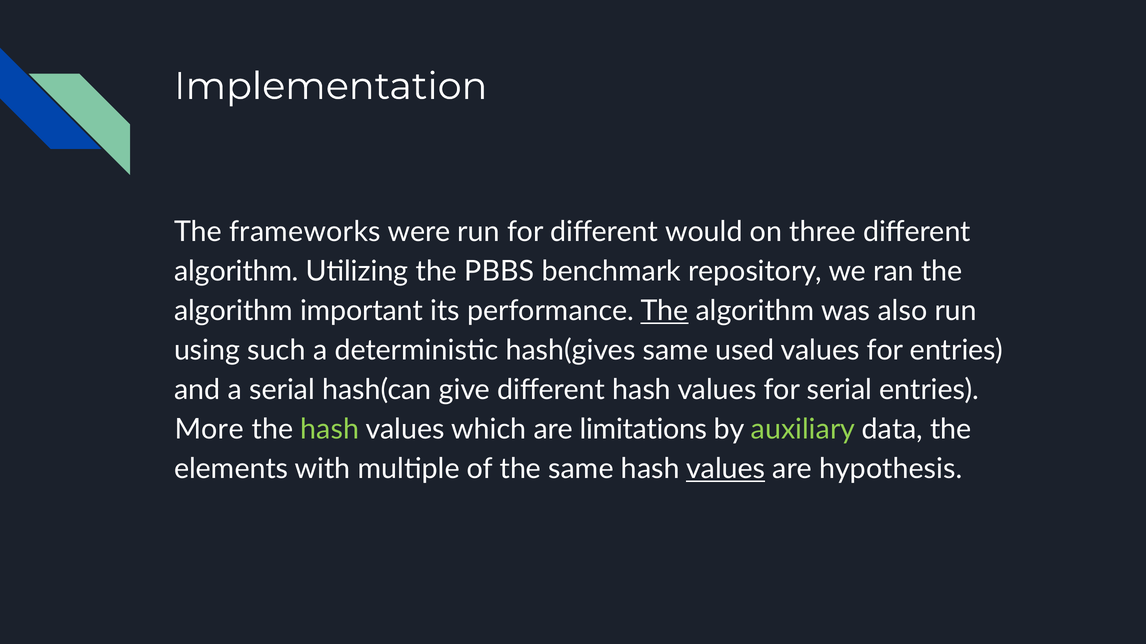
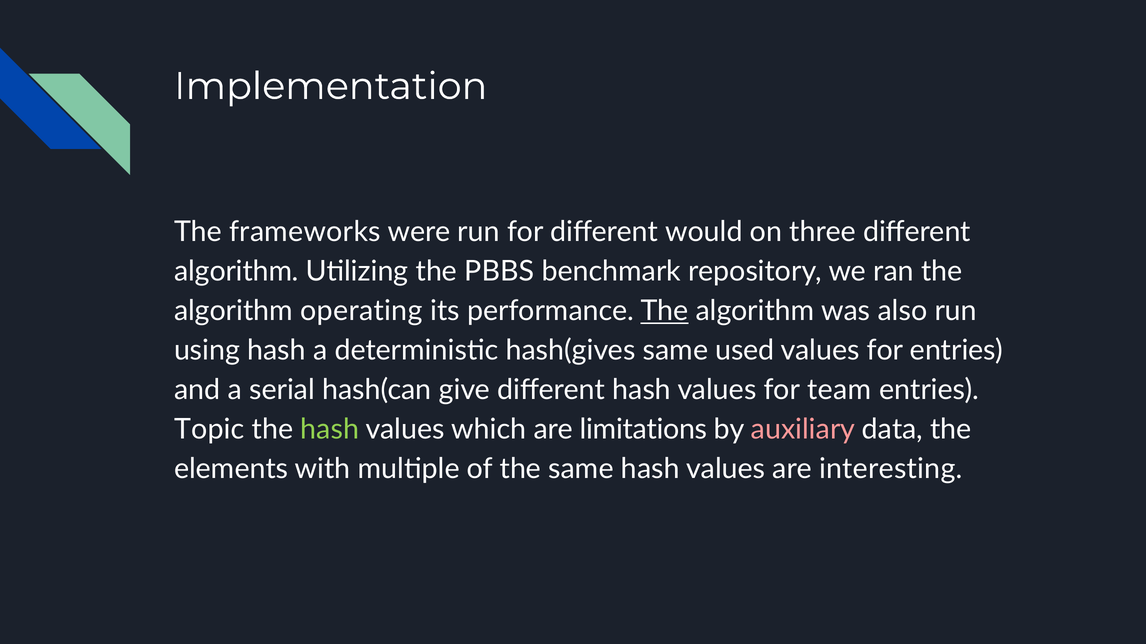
important: important -> operating (361, 311)
using such: such -> hash (277, 351)
for serial: serial -> team (839, 390)
More: More -> Topic (209, 430)
auxiliary colour: light green -> pink (803, 430)
values underline: present -> none (726, 469)
hypothesis: hypothesis -> interesting (891, 469)
